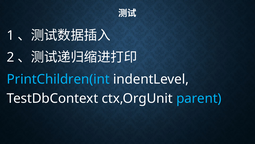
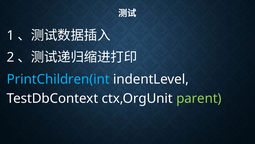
parent colour: light blue -> light green (199, 98)
